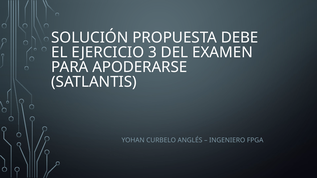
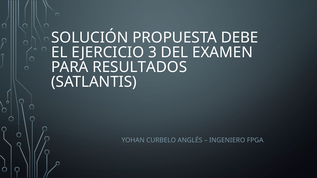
APODERARSE: APODERARSE -> RESULTADOS (140, 67)
